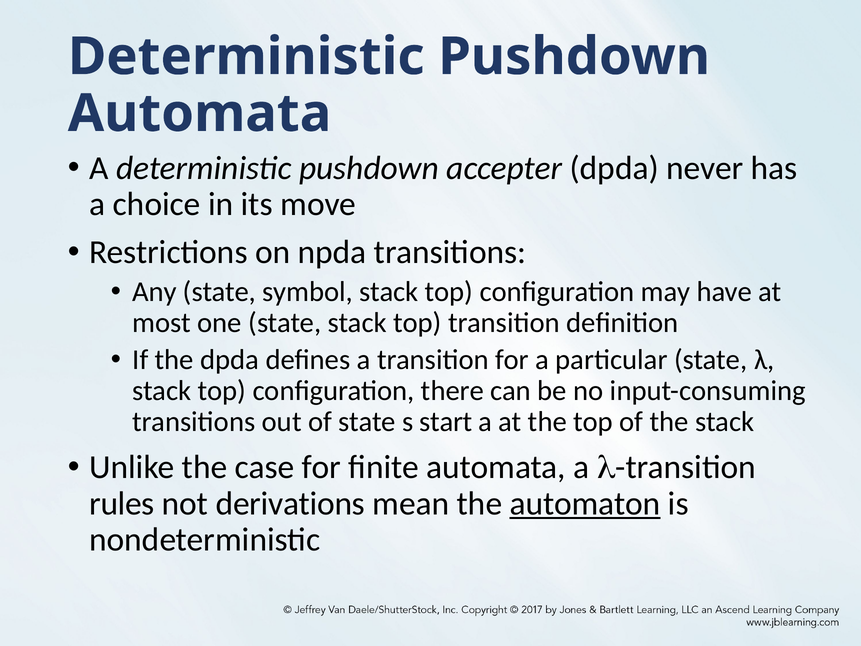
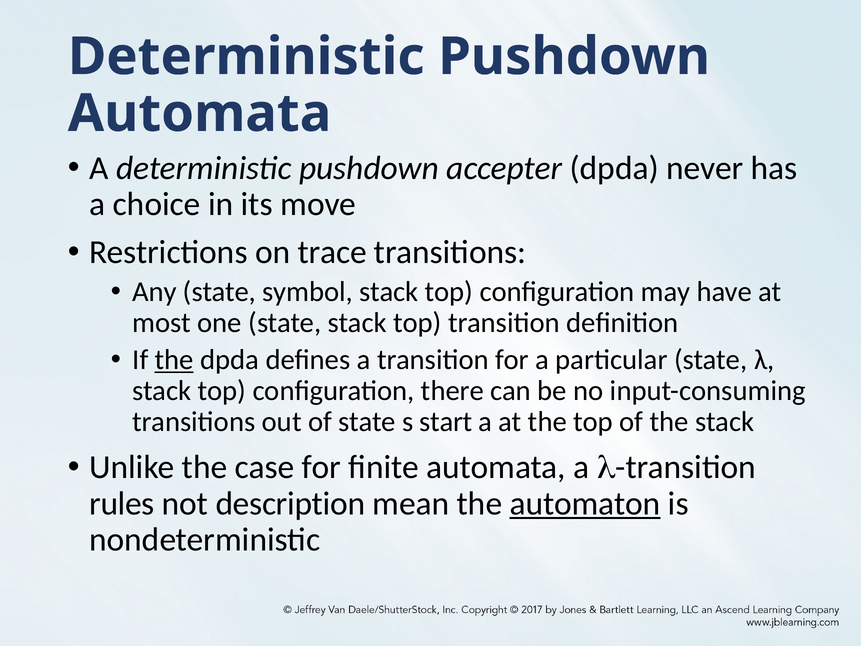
npda: npda -> trace (332, 252)
the underline: none -> present (174, 360)
derivations: derivations -> description (290, 503)
